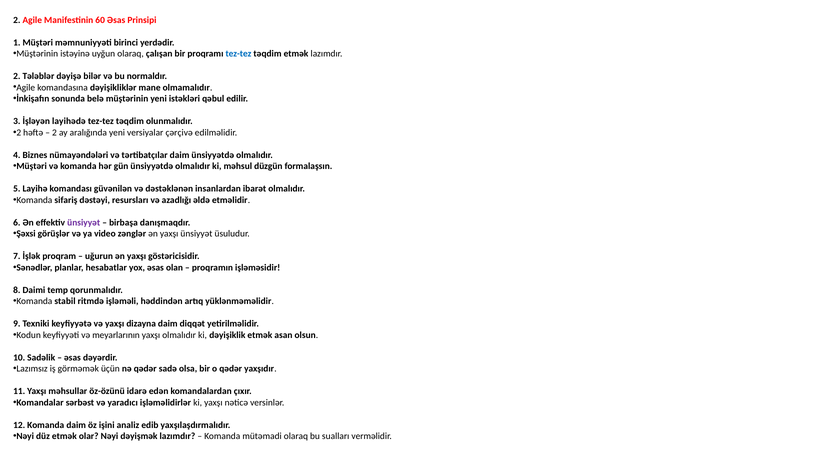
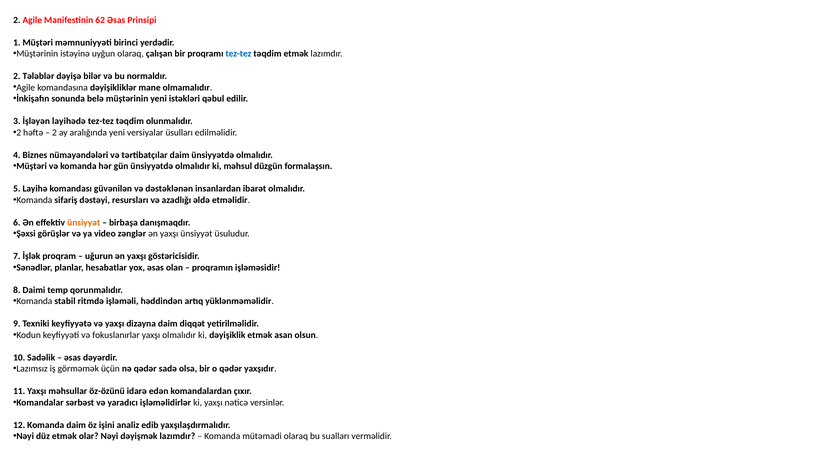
60: 60 -> 62 (100, 20)
çərçivə: çərçivə -> üsulları (179, 132)
ünsiyyət colour: purple -> orange (84, 222)
meyarlarının: meyarlarının -> fokuslanırlar (116, 335)
